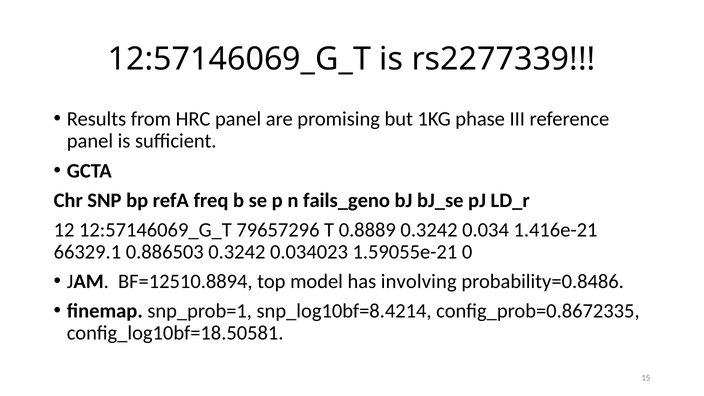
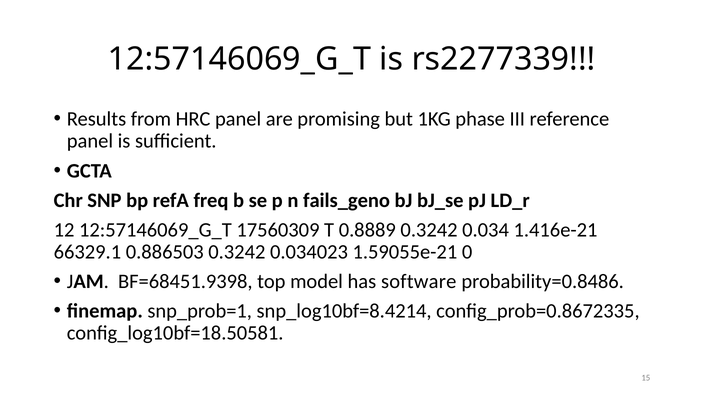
79657296: 79657296 -> 17560309 (278, 230)
BF=12510.8894: BF=12510.8894 -> BF=68451.9398 (185, 281)
involving: involving -> software (419, 281)
